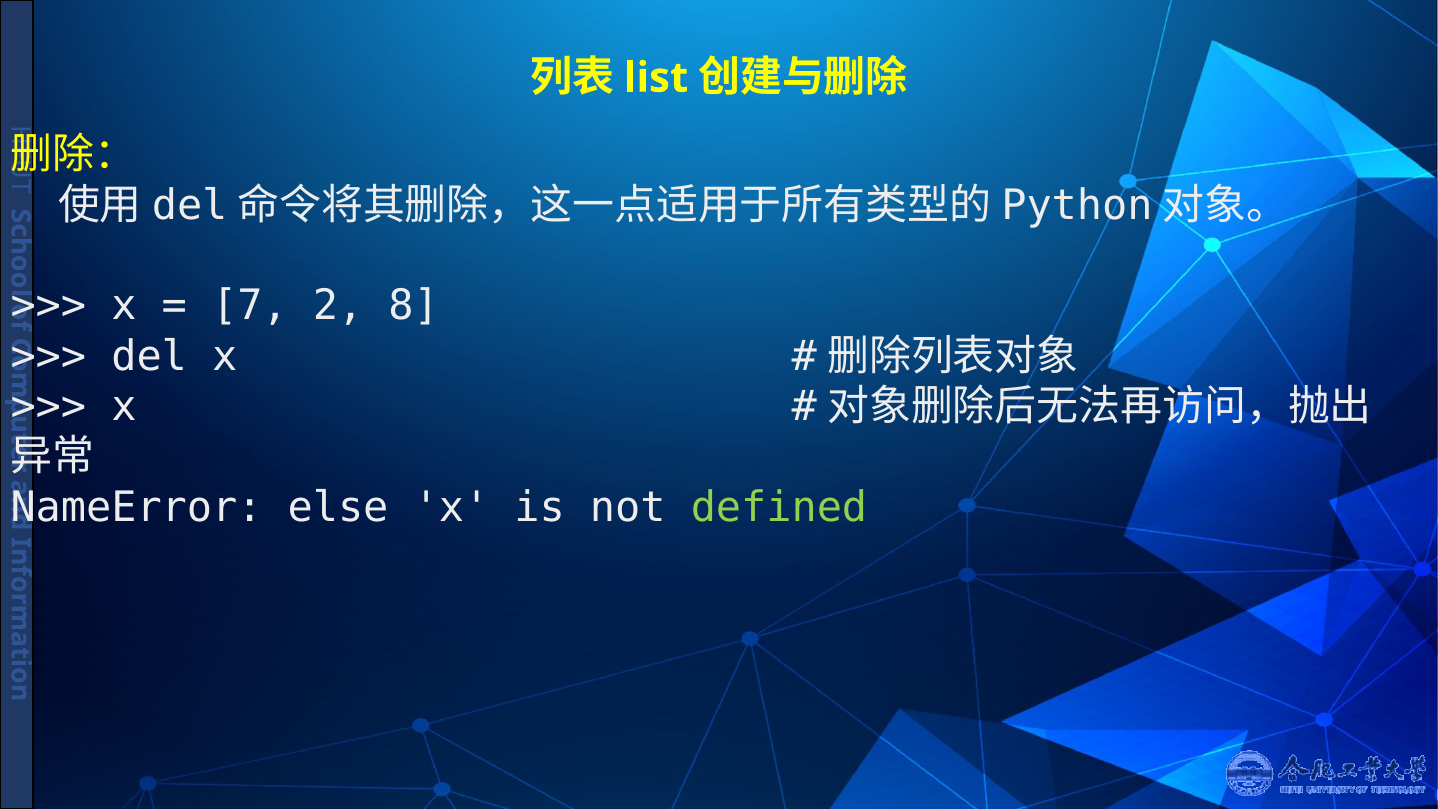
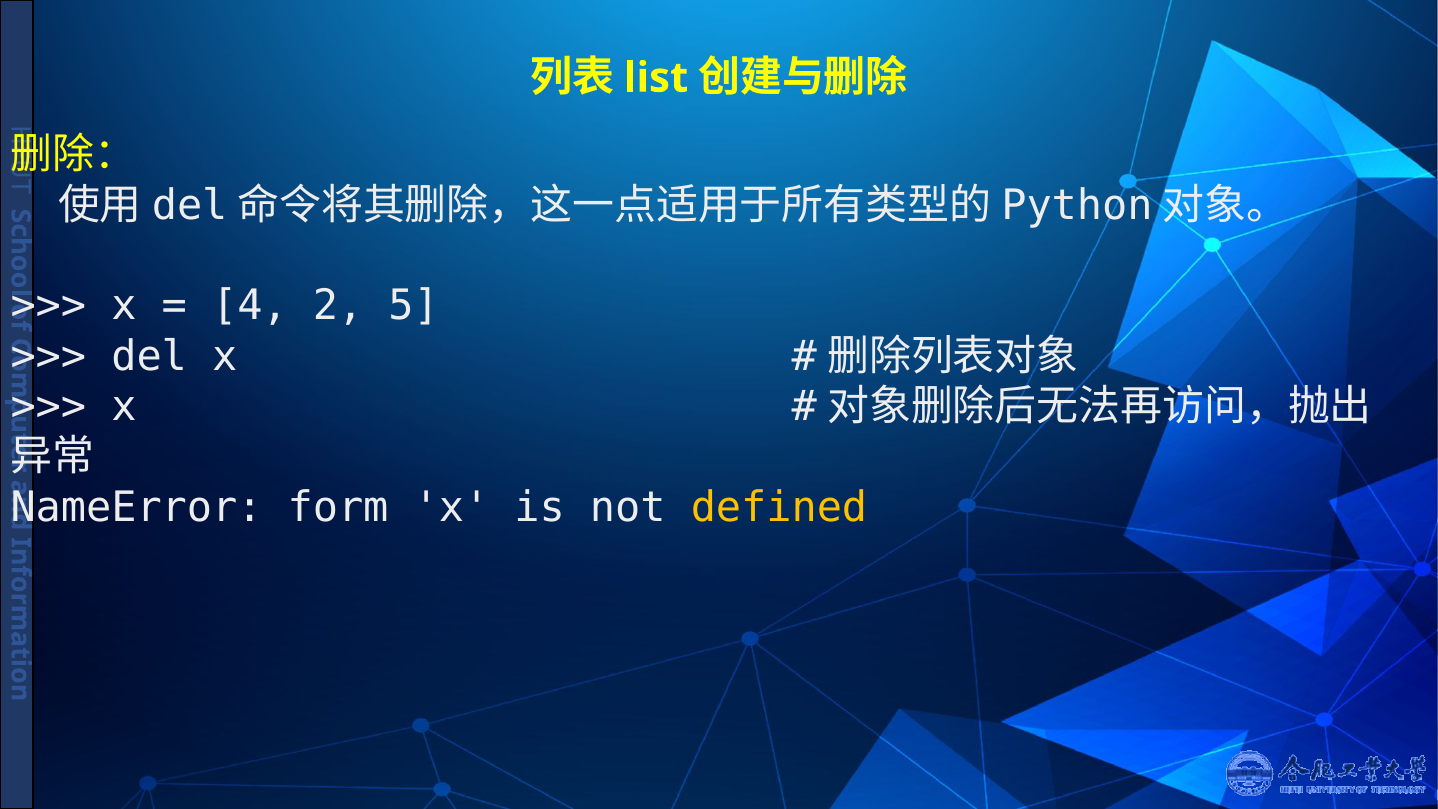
7: 7 -> 4 (250, 306)
8: 8 -> 5 (414, 306)
else: else -> form (338, 507)
defined colour: light green -> yellow (779, 507)
